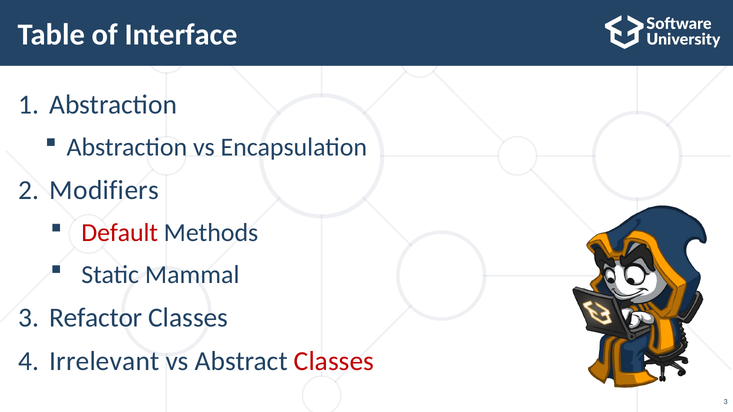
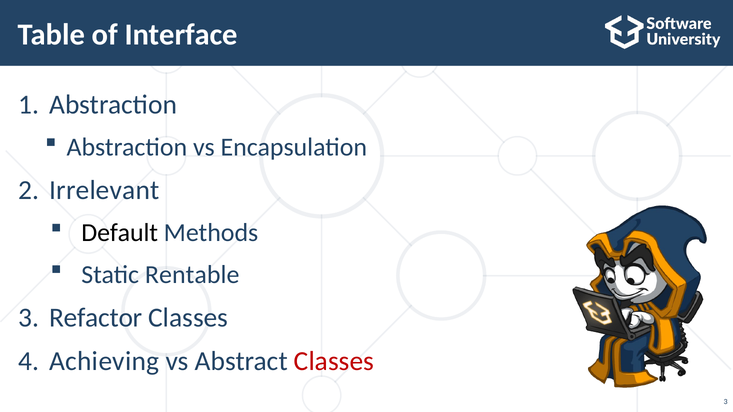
Modifiers: Modifiers -> Irrelevant (104, 190)
Default colour: red -> black (120, 233)
Mammal: Mammal -> Rentable (192, 275)
Irrelevant: Irrelevant -> Achieving (104, 362)
